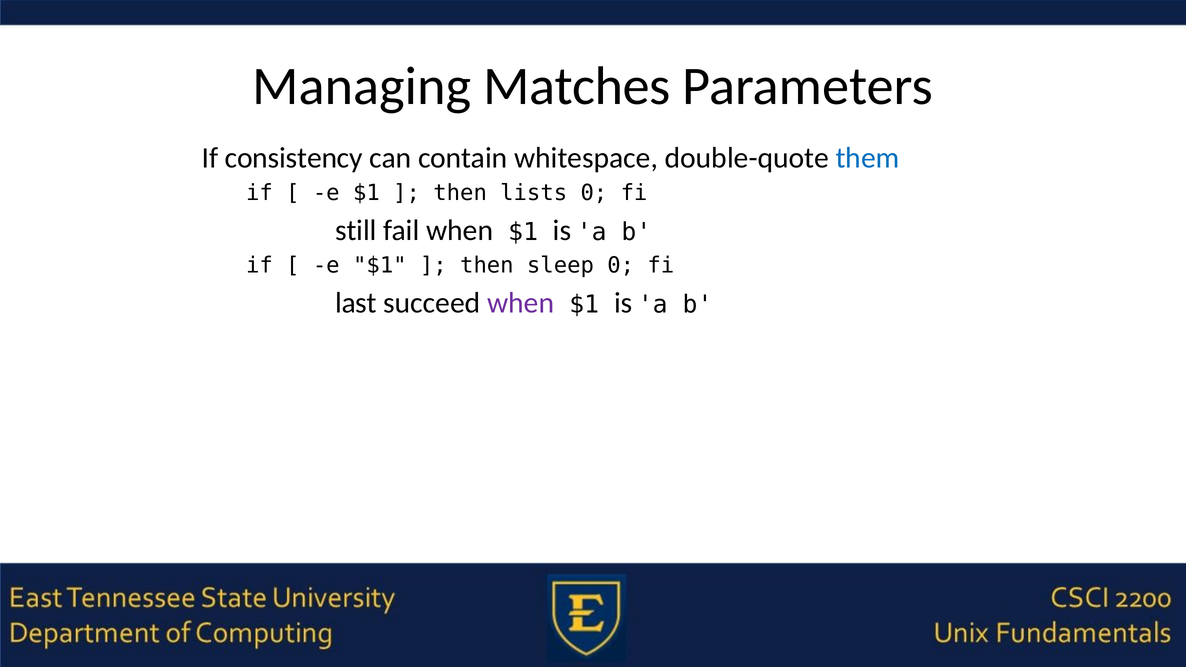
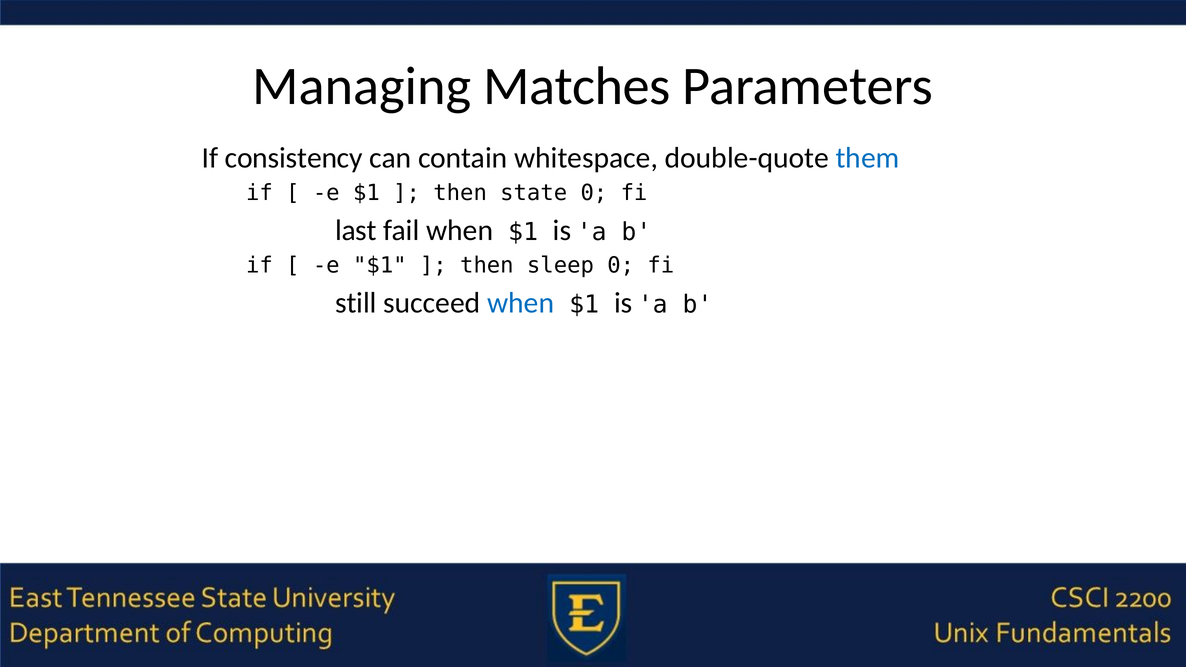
lists: lists -> state (534, 193)
still: still -> last (356, 230)
last: last -> still (356, 303)
when colour: purple -> blue (521, 303)
